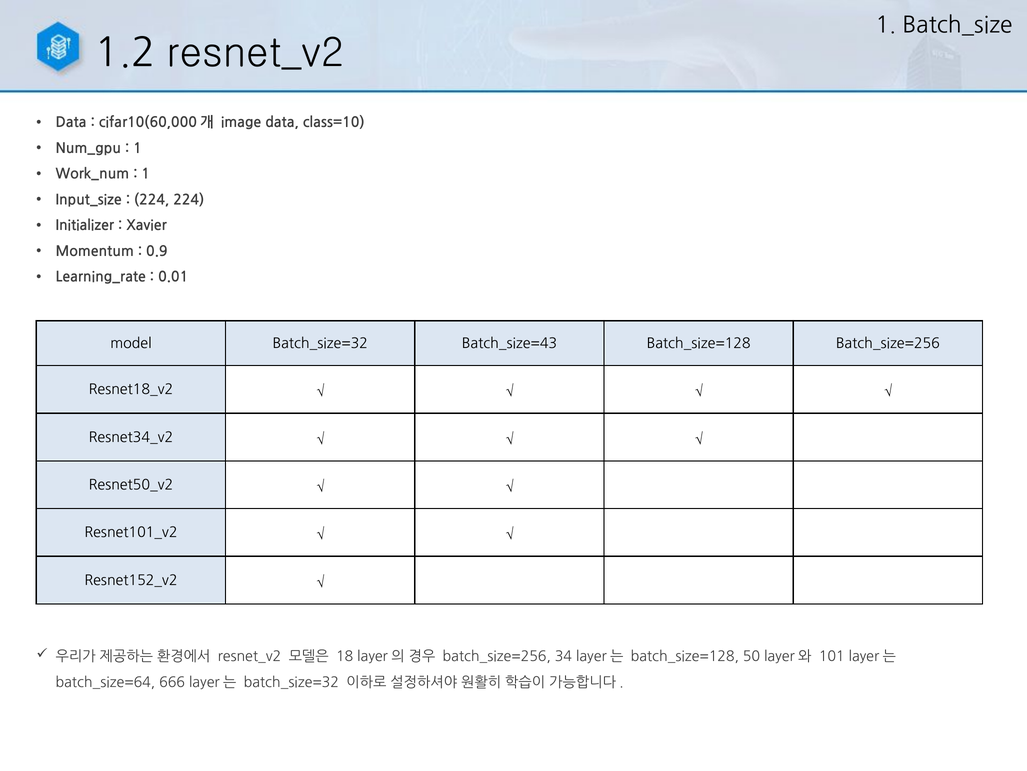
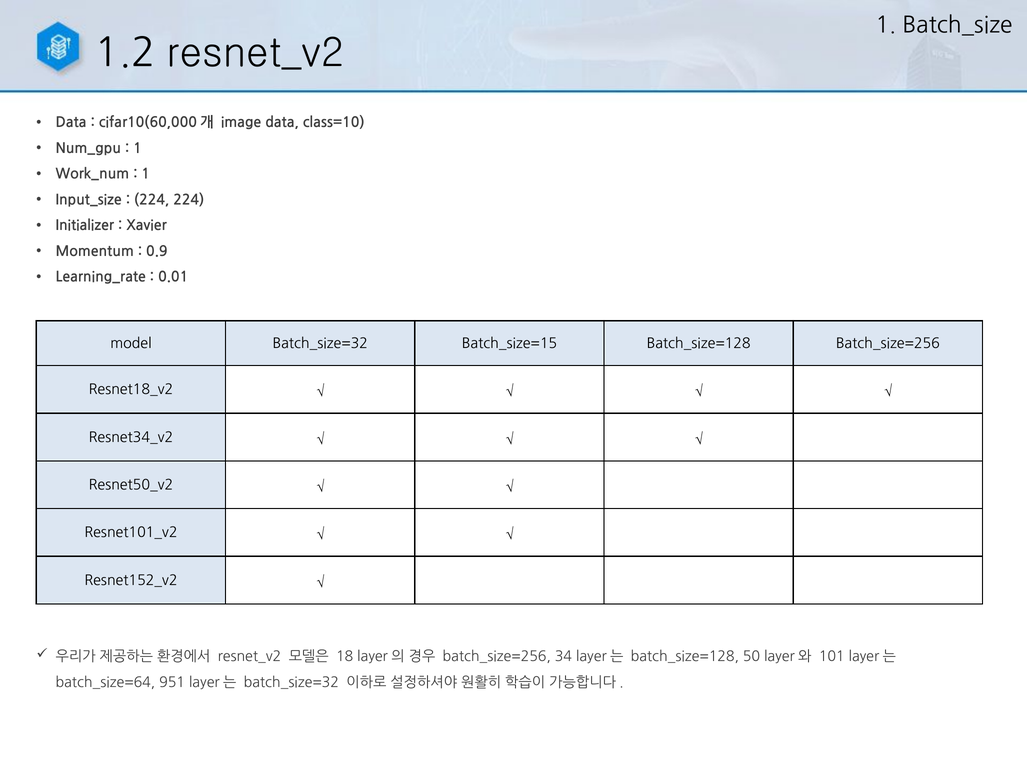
Batch_size=43: Batch_size=43 -> Batch_size=15 (509, 343)
666: 666 -> 951 (172, 682)
